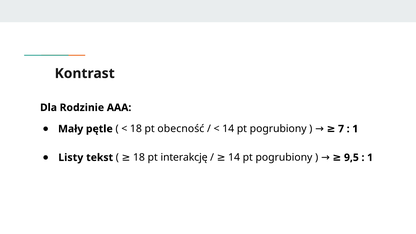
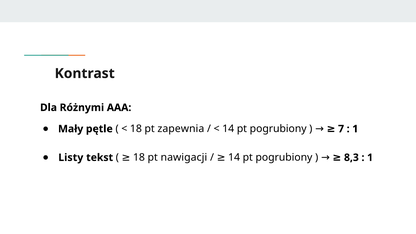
Rodzinie: Rodzinie -> Różnymi (82, 108)
obecność: obecność -> zapewnia (181, 129)
interakcję: interakcję -> nawigacji (184, 158)
9,5: 9,5 -> 8,3 (351, 158)
